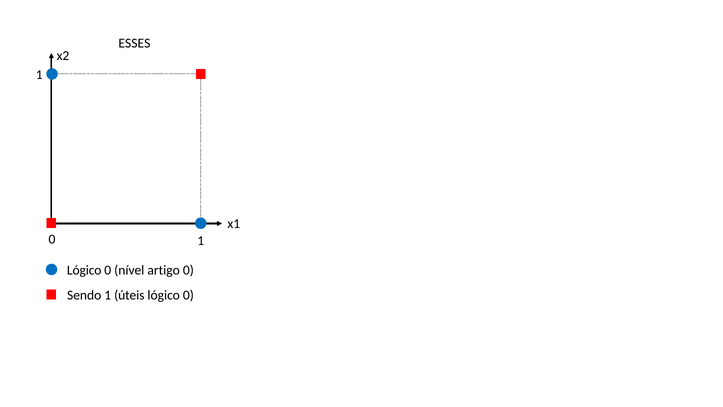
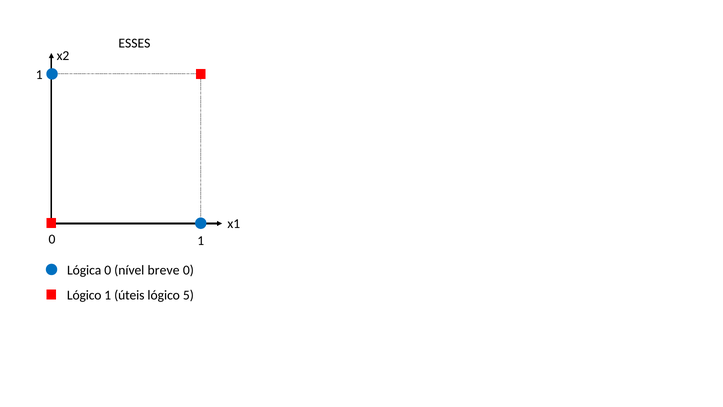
Lógico: Lógico -> Lógica (84, 270)
artigo: artigo -> breve (164, 270)
Sendo: Sendo -> Lógico (84, 295)
0: 0 -> 5 (188, 295)
